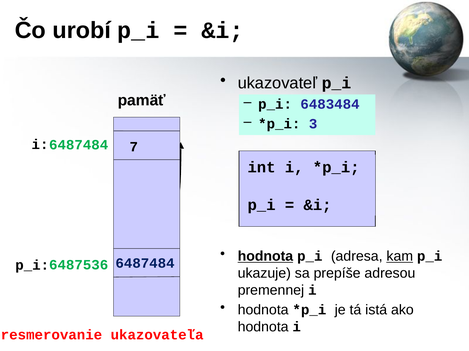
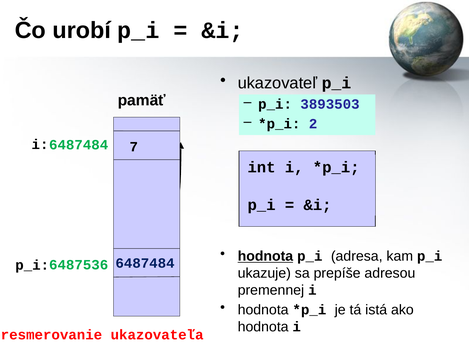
6483484: 6483484 -> 3893503 (330, 104)
3: 3 -> 2 (313, 124)
kam underline: present -> none (400, 256)
